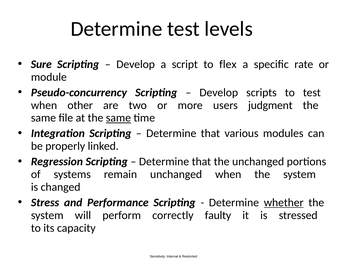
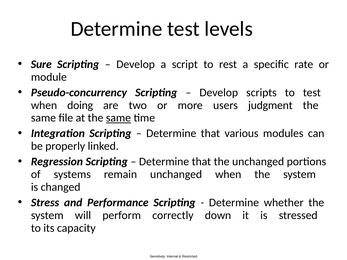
flex: flex -> rest (228, 64)
other: other -> doing (80, 105)
whether underline: present -> none (284, 203)
faulty: faulty -> down (218, 215)
